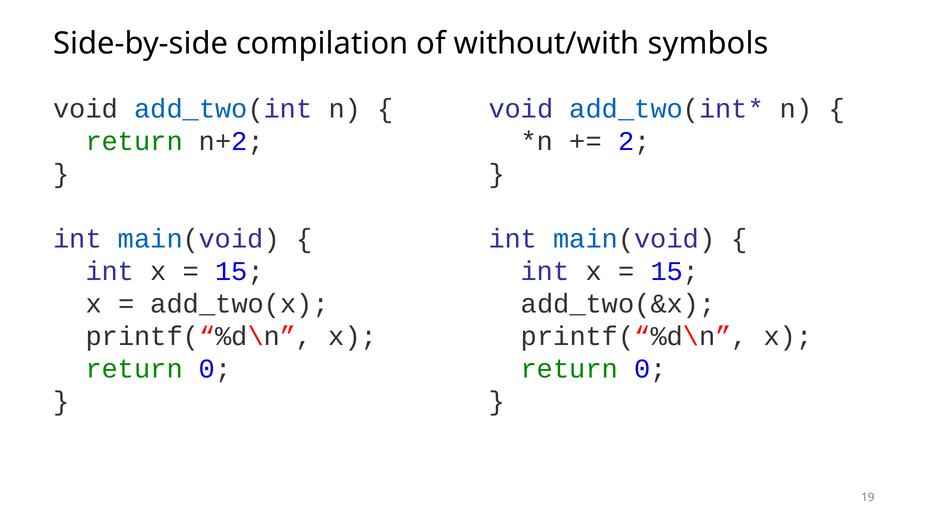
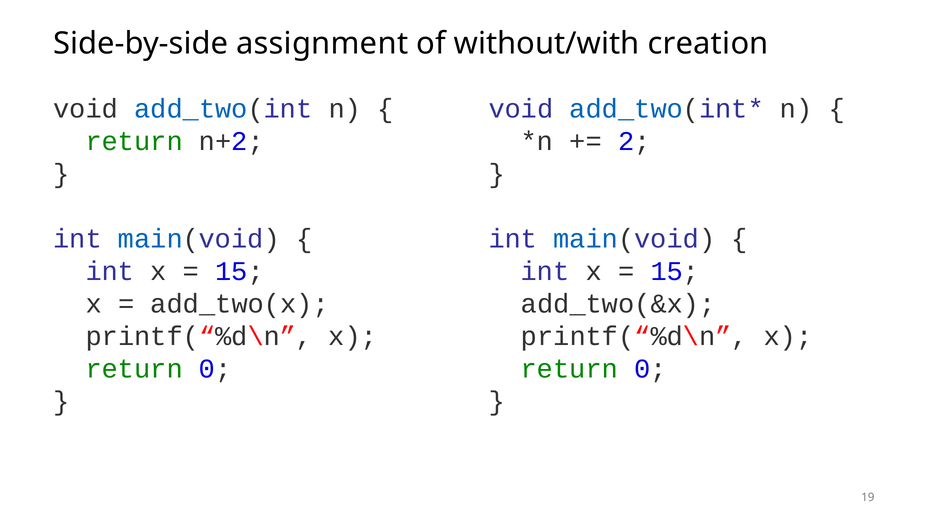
compilation: compilation -> assignment (322, 43)
symbols: symbols -> creation (708, 43)
